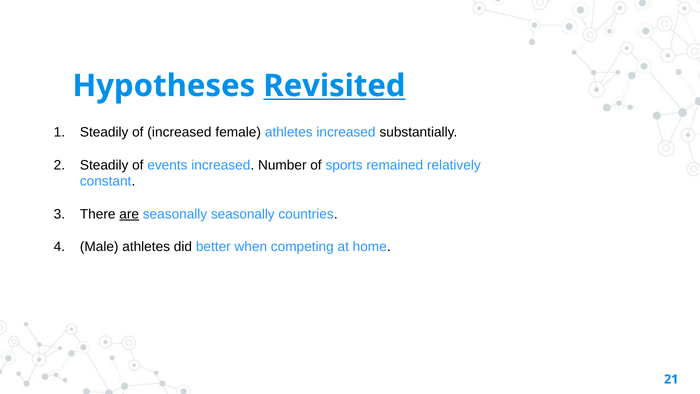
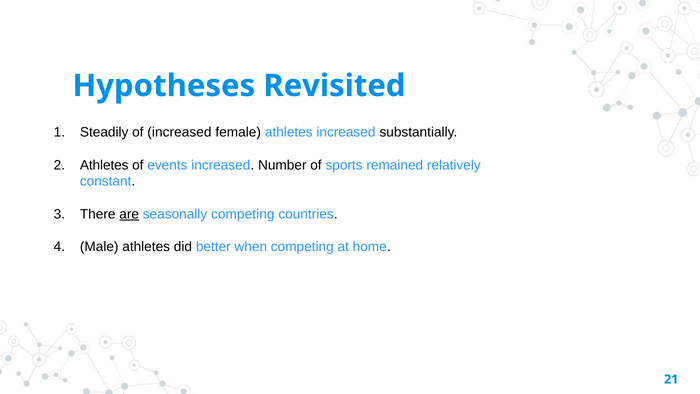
Revisited underline: present -> none (334, 86)
Steadily: Steadily -> Athletes (104, 165)
seasonally seasonally: seasonally -> competing (243, 214)
